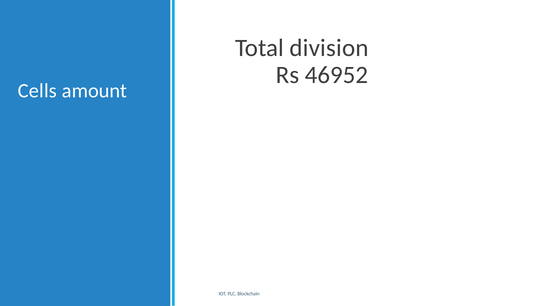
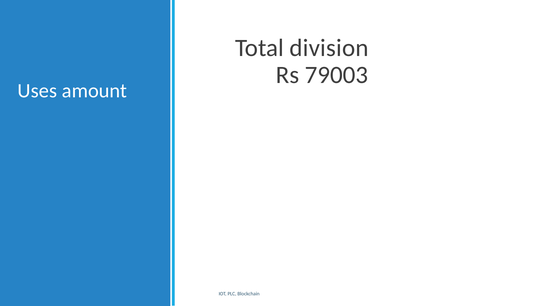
46952: 46952 -> 79003 (336, 75)
Cells: Cells -> Uses (37, 91)
